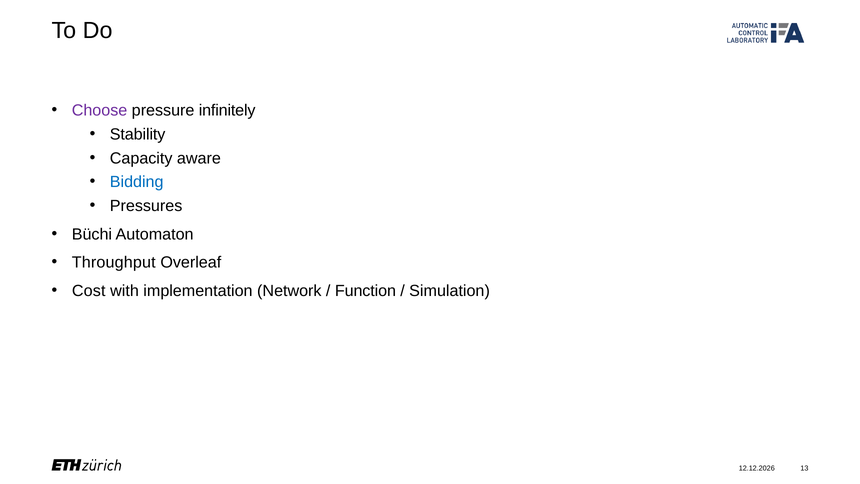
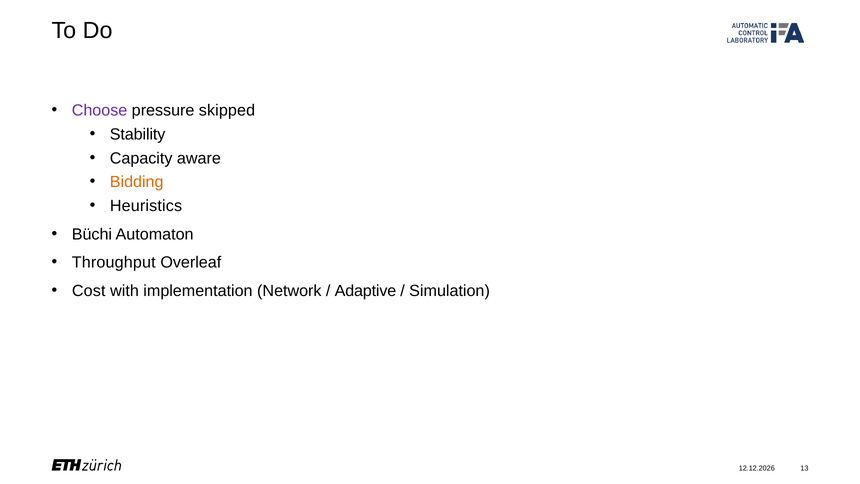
infinitely: infinitely -> skipped (227, 110)
Bidding colour: blue -> orange (137, 182)
Pressures: Pressures -> Heuristics (146, 206)
Function: Function -> Adaptive (365, 291)
